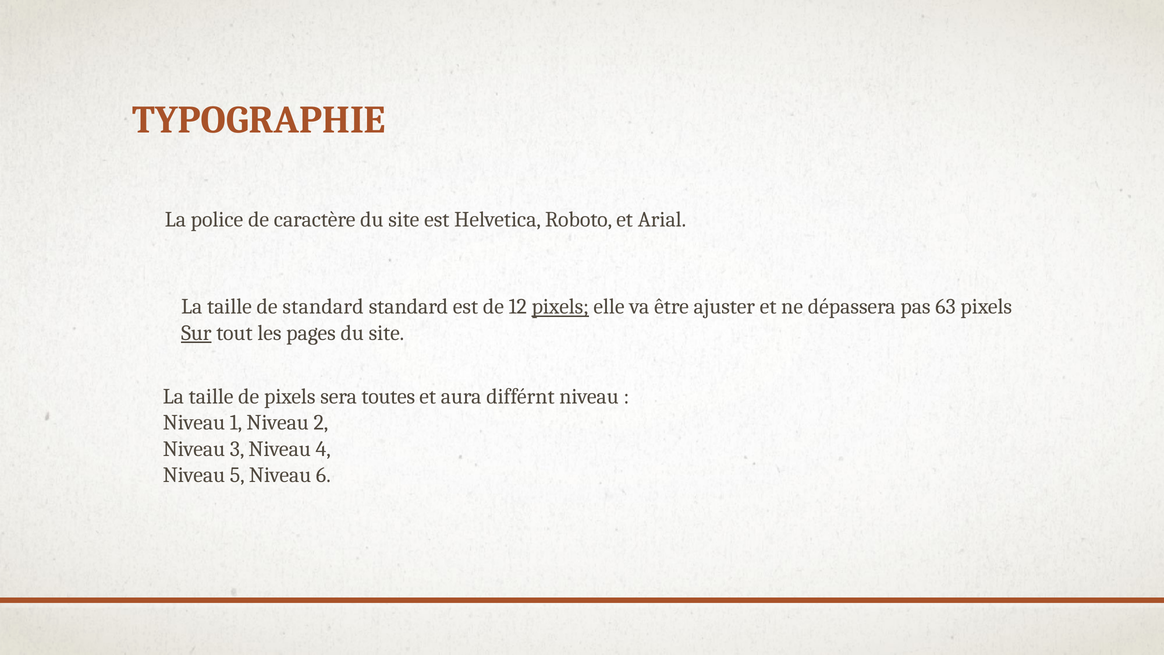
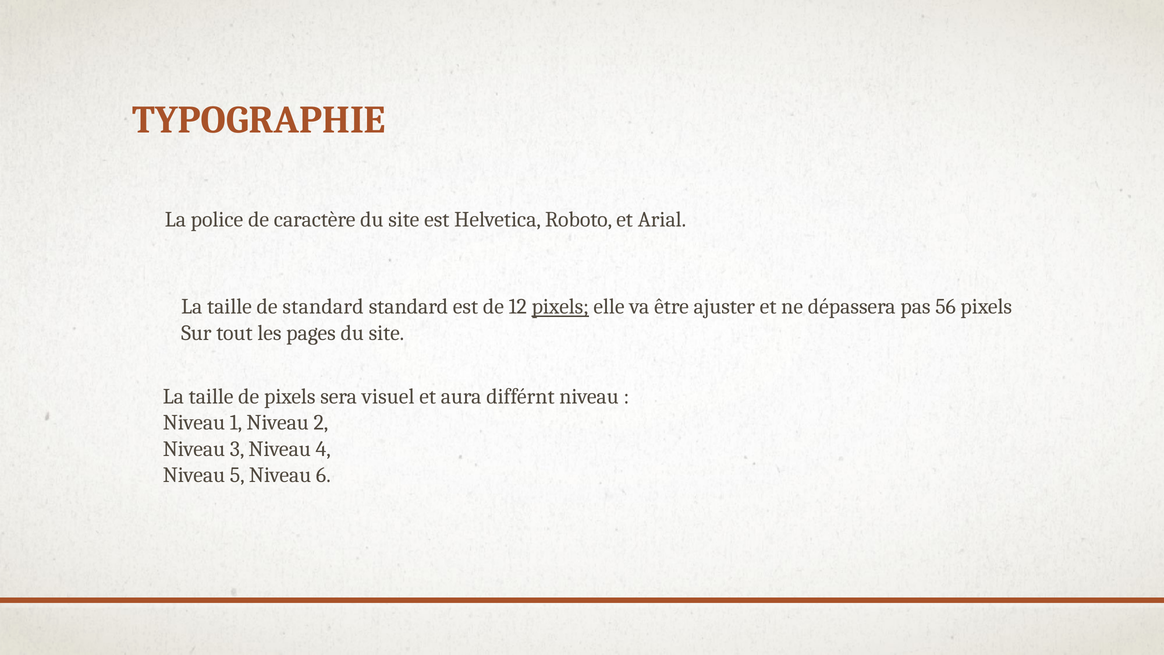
63: 63 -> 56 (946, 307)
Sur underline: present -> none (196, 333)
toutes: toutes -> visuel (388, 396)
